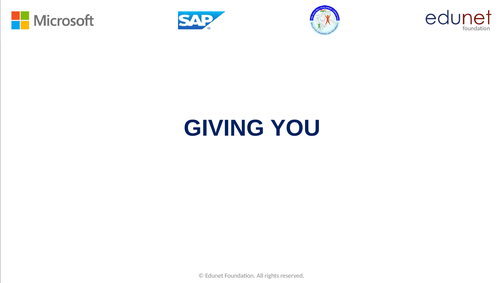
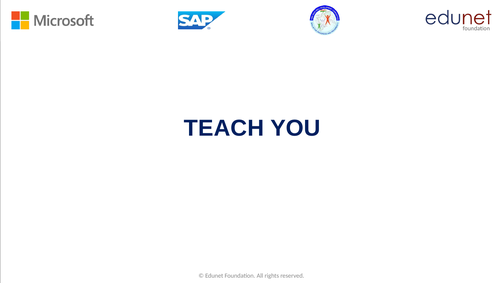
GIVING: GIVING -> TEACH (224, 128)
